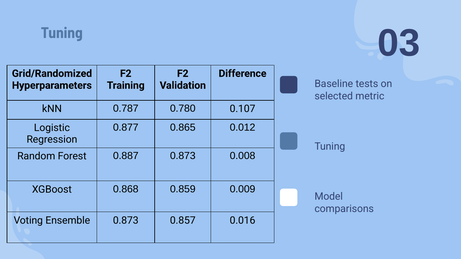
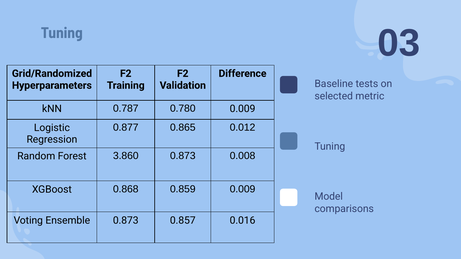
0.780 0.107: 0.107 -> 0.009 (243, 109)
0.887: 0.887 -> 3.860 (126, 156)
